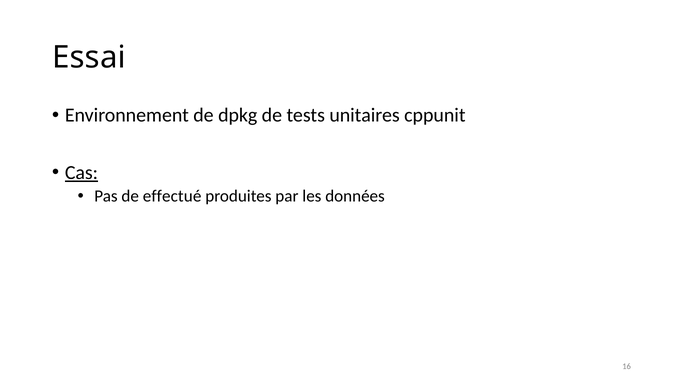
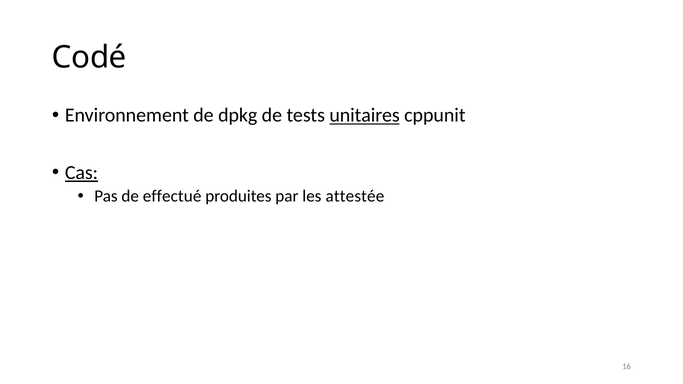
Essai: Essai -> Codé (89, 57)
unitaires underline: none -> present (365, 115)
données: données -> attestée (355, 196)
